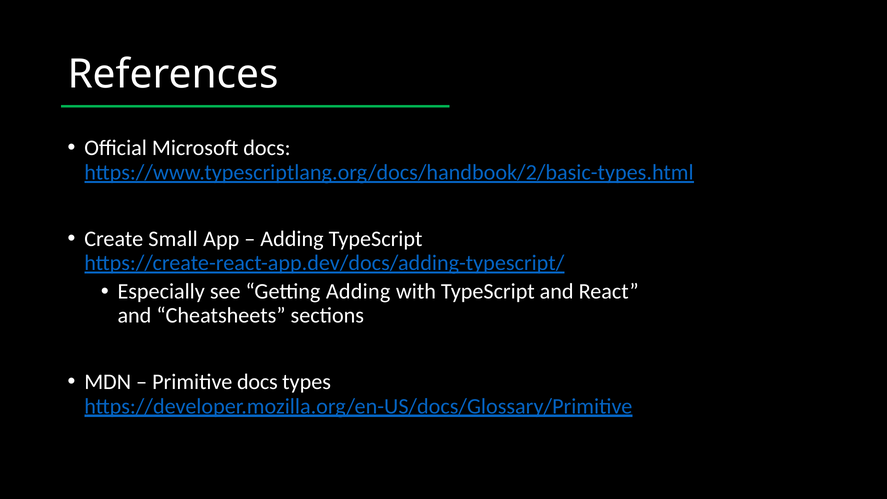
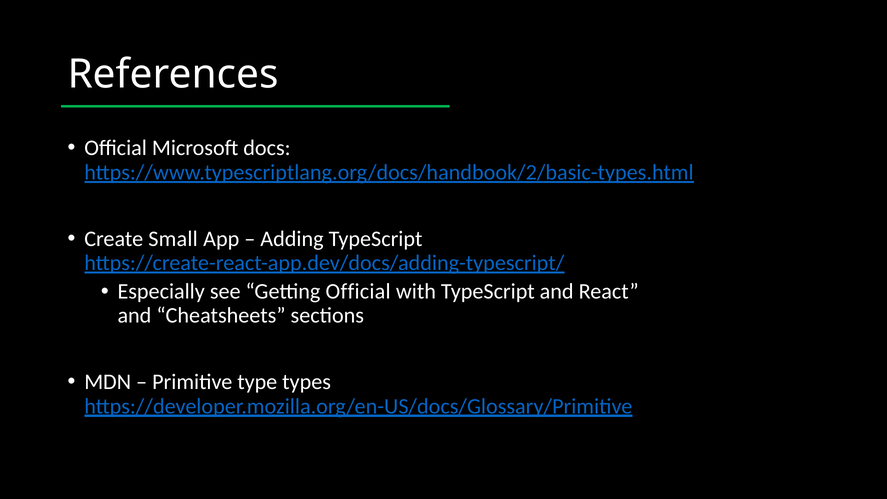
Getting Adding: Adding -> Official (358, 292)
Primitive docs: docs -> type (257, 382)
